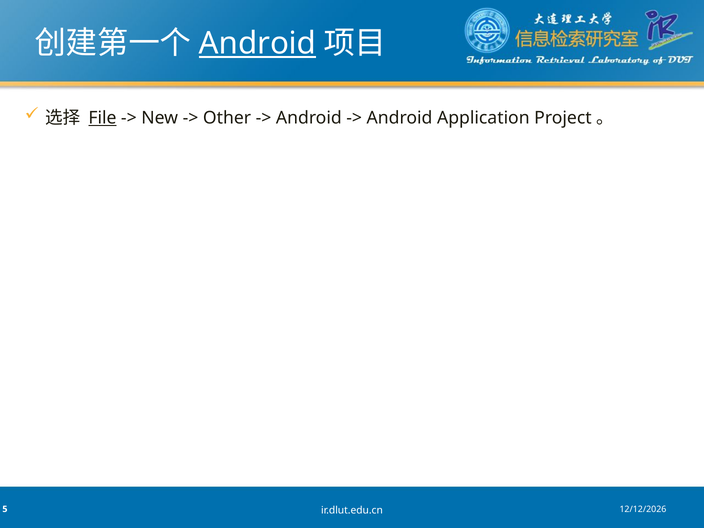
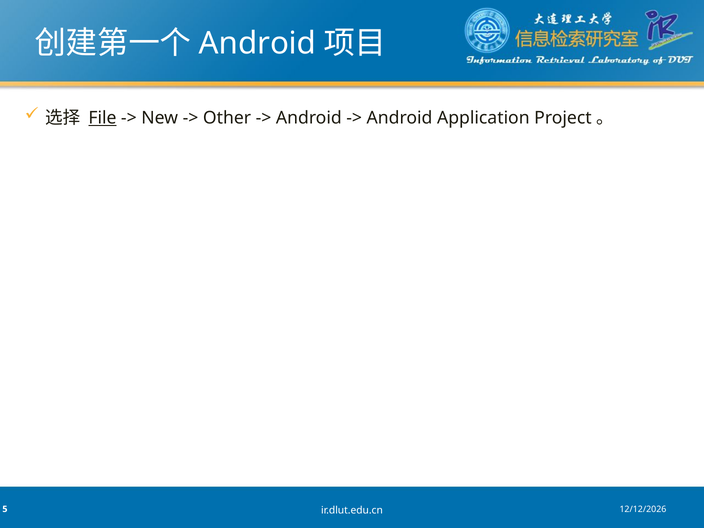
Android underline: present -> none (258, 44)
